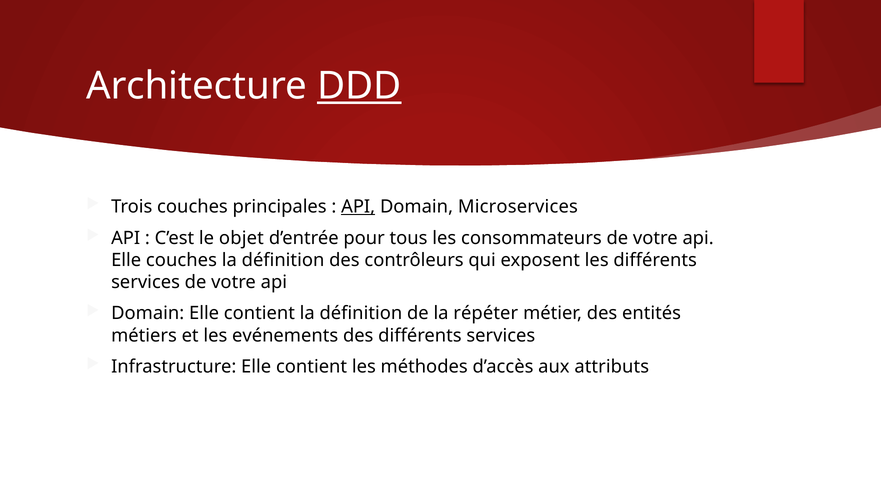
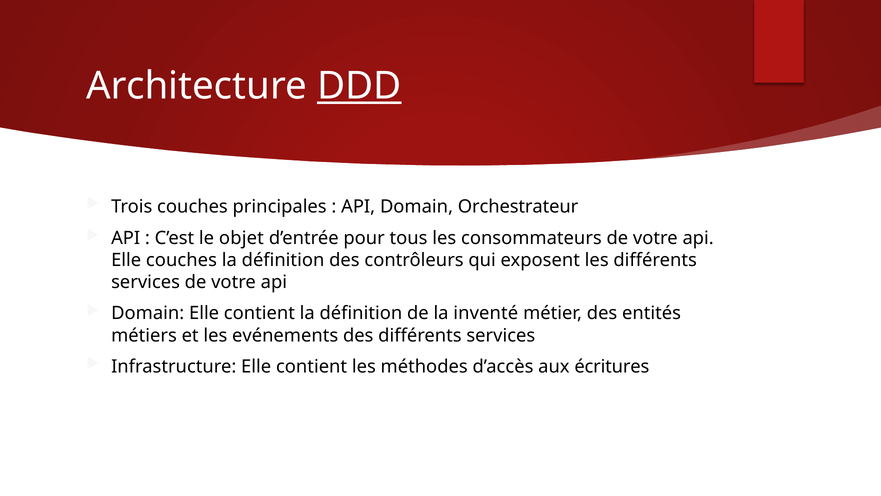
API underline: present -> none (358, 206)
Microservices: Microservices -> Orchestrateur (518, 206)
répéter: répéter -> inventé (486, 313)
attributs: attributs -> écritures (612, 366)
